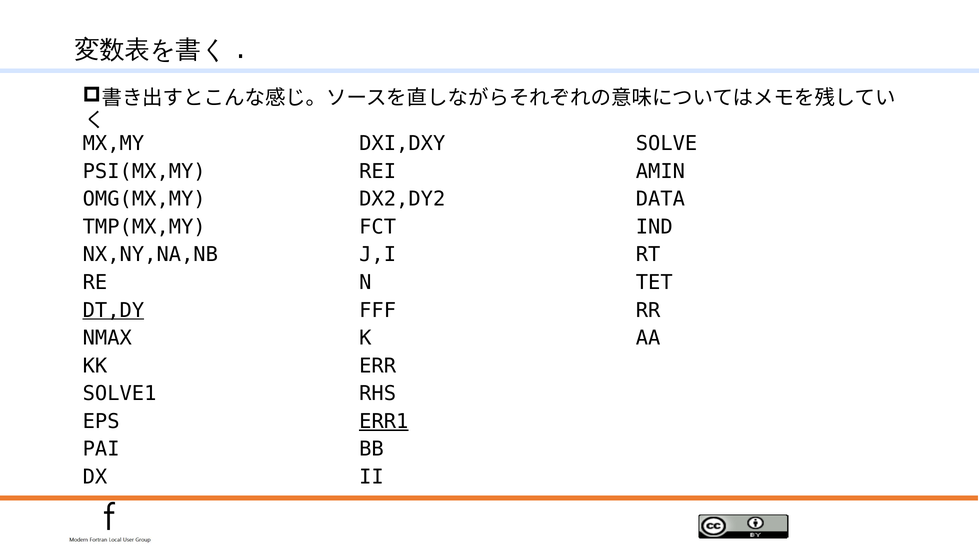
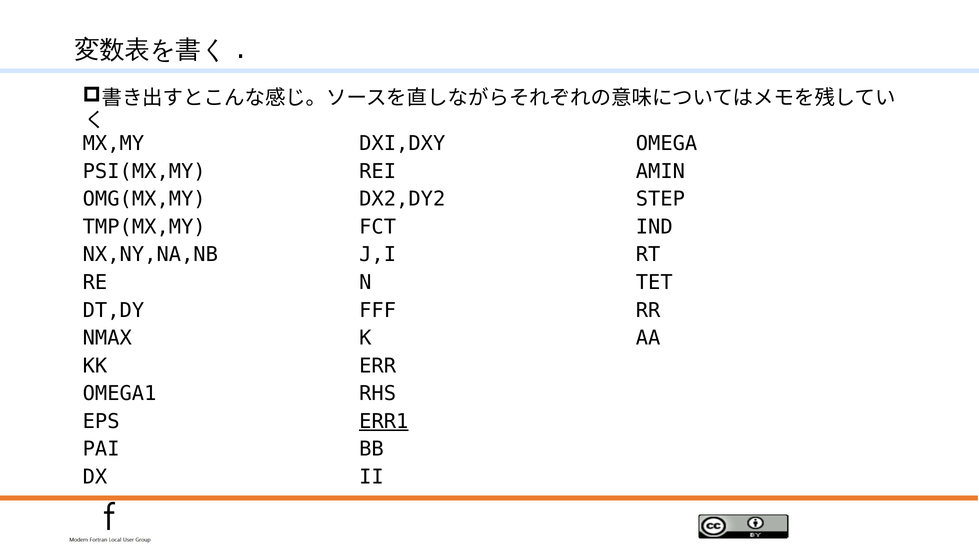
SOLVE: SOLVE -> OMEGA (667, 143)
DATA: DATA -> STEP (660, 199)
DT,DY underline: present -> none (113, 310)
SOLVE1: SOLVE1 -> OMEGA1 (120, 393)
